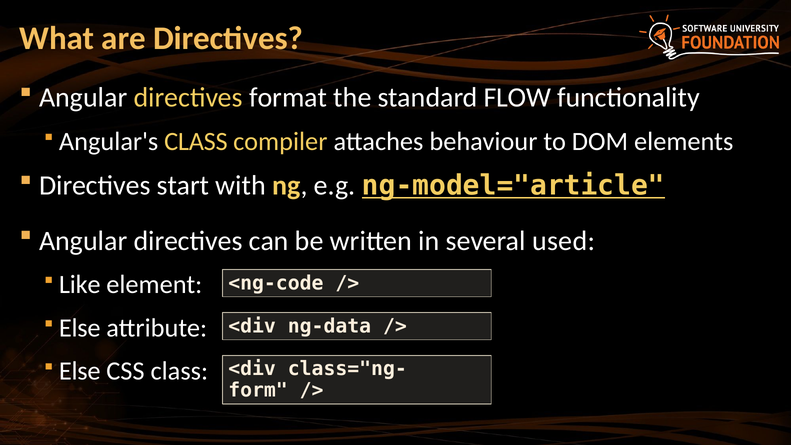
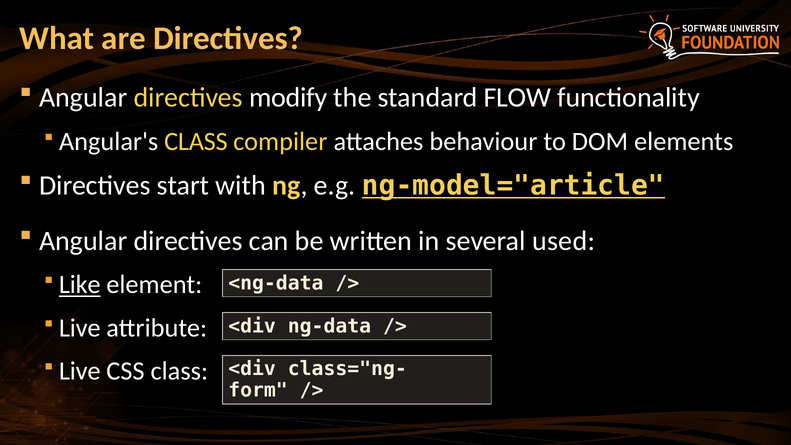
format: format -> modify (288, 97)
Like underline: none -> present (80, 285)
<ng-code: <ng-code -> <ng-data (276, 283)
Else: Else -> Live (80, 328)
Else: Else -> Live (80, 371)
